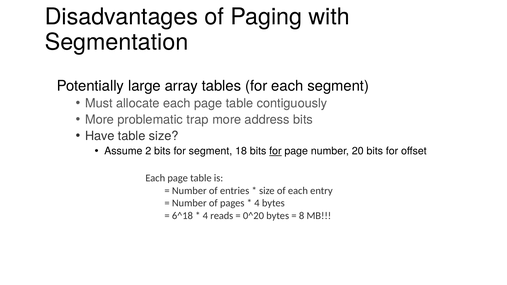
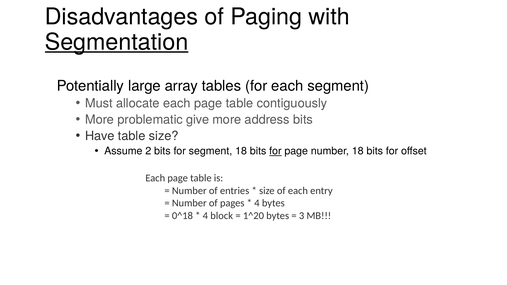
Segmentation underline: none -> present (117, 42)
trap: trap -> give (198, 120)
number 20: 20 -> 18 (358, 151)
6^18: 6^18 -> 0^18 (182, 216)
reads: reads -> block (222, 216)
0^20: 0^20 -> 1^20 (253, 216)
8: 8 -> 3 (302, 216)
